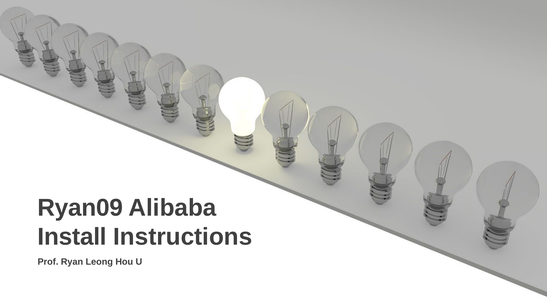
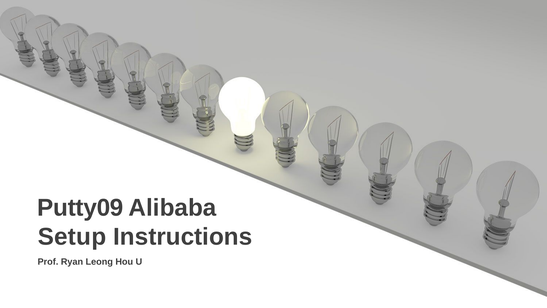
Ryan09: Ryan09 -> Putty09 (80, 207)
Install: Install -> Setup (72, 237)
